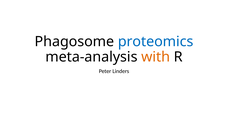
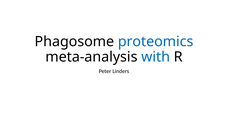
with colour: orange -> blue (156, 57)
